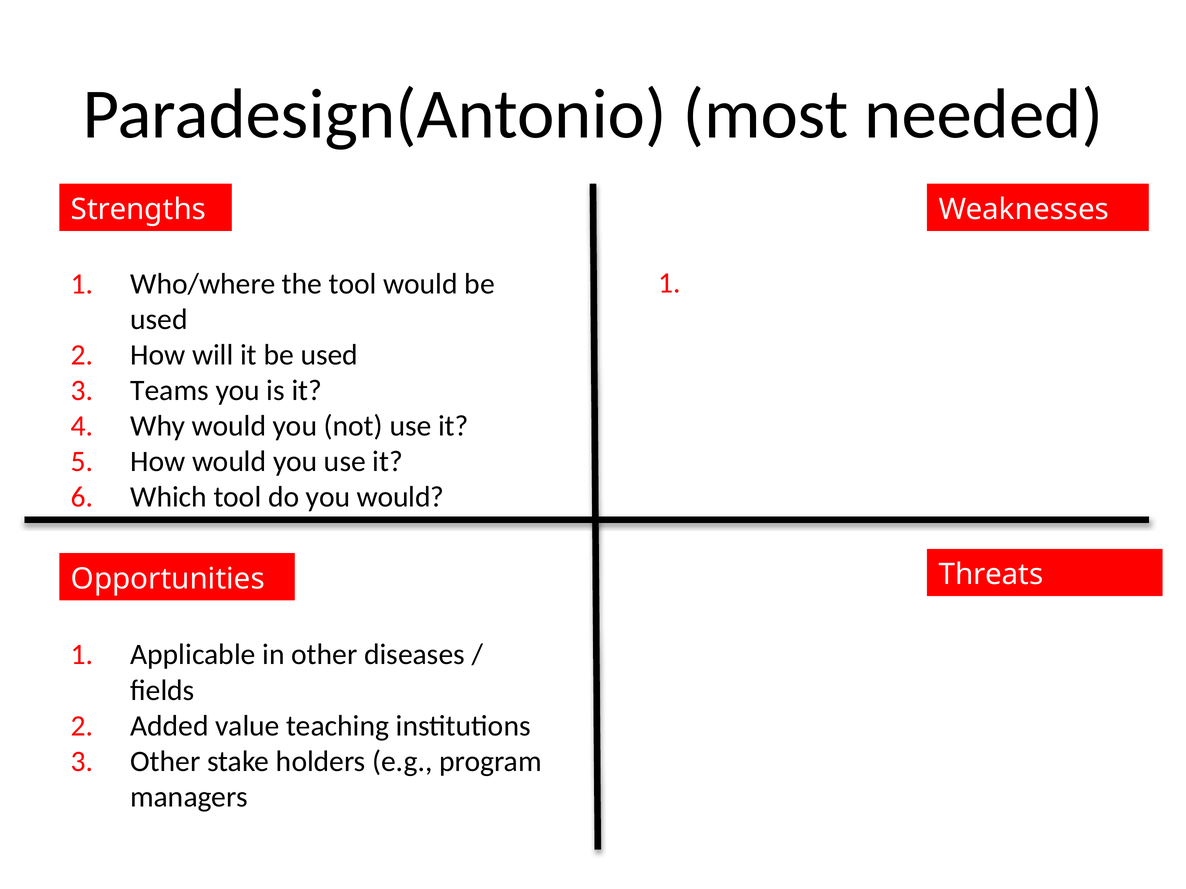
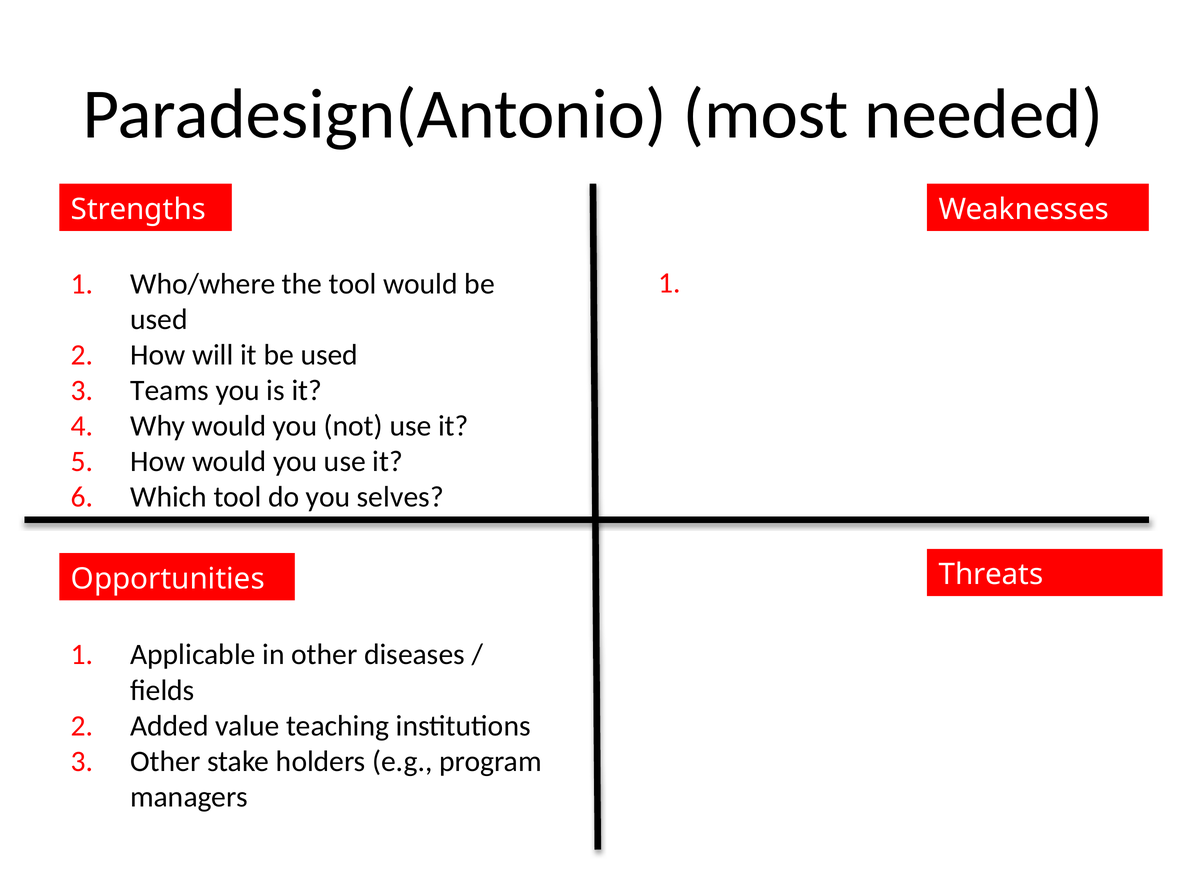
you would: would -> selves (400, 497)
